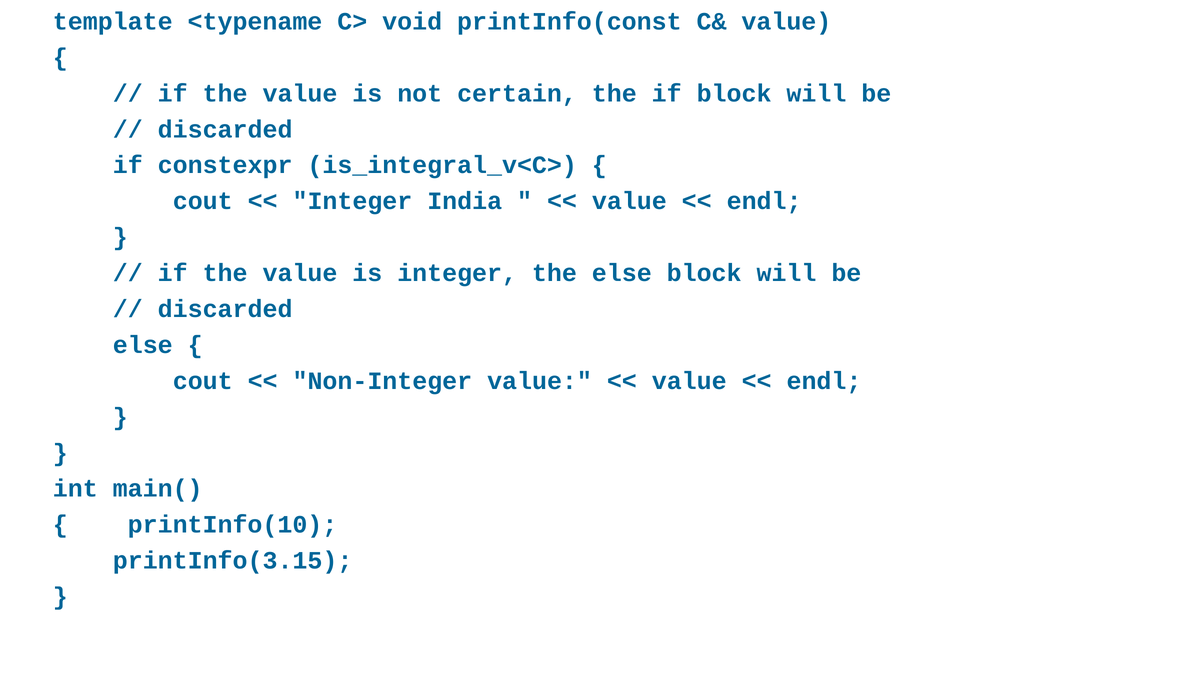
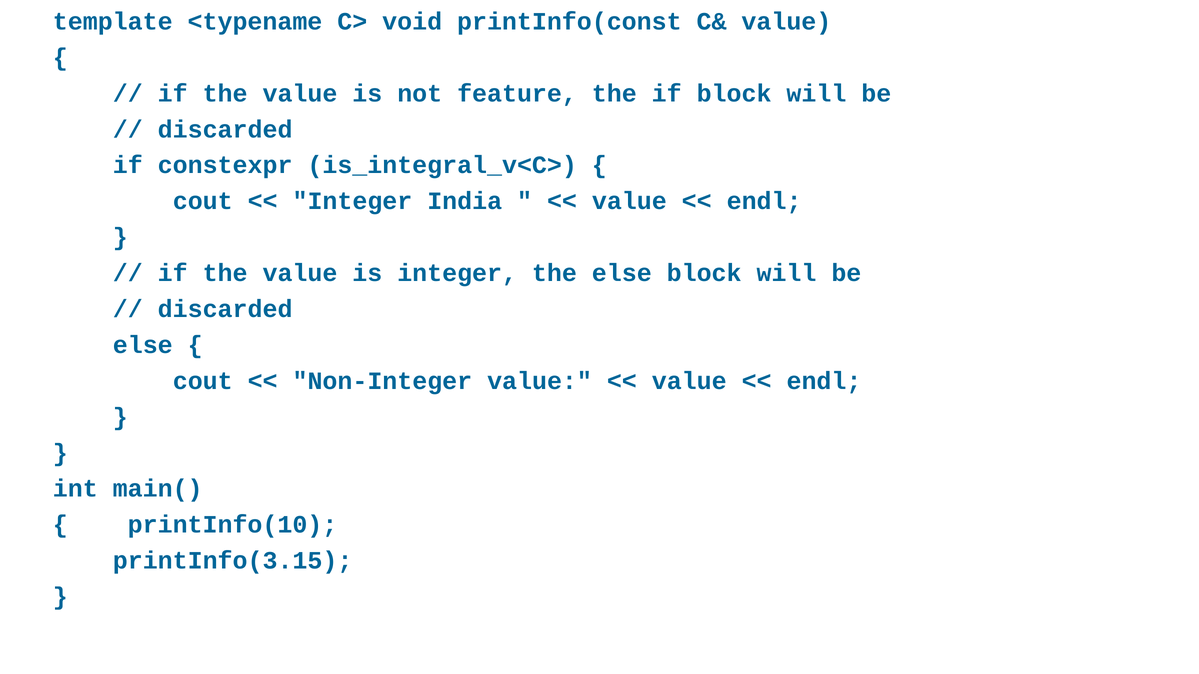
certain: certain -> feature (517, 93)
